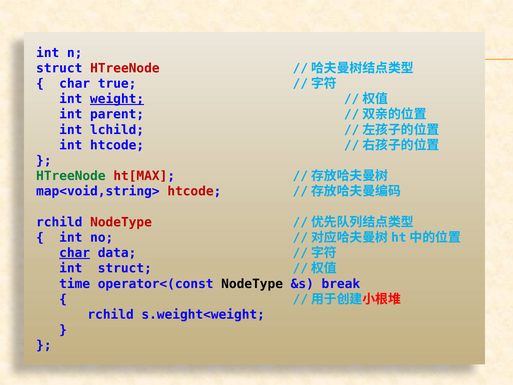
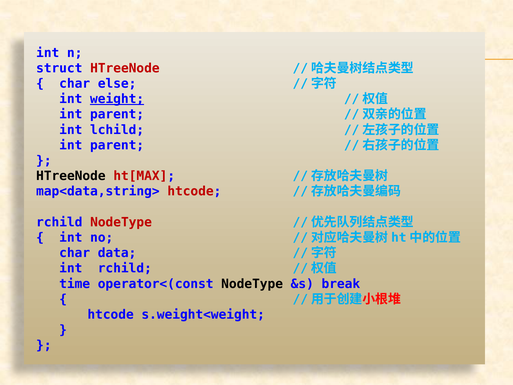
true: true -> else (117, 84)
htcode: htcode -> parent (117, 145)
HTreeNode colour: green -> black (71, 176)
map<void,string>: map<void,string> -> map<data,string> (98, 191)
char underline: present -> none (75, 253)
int struct: struct -> rchild (125, 268)
rchild: rchild -> htcode (111, 314)
